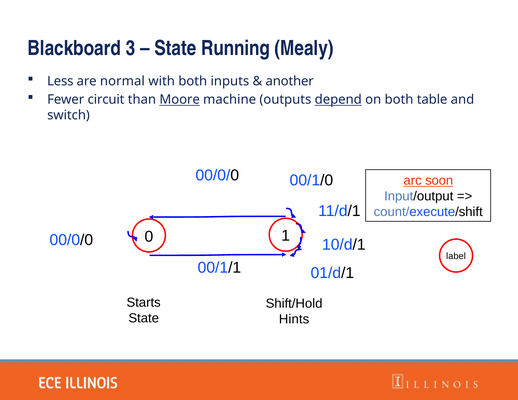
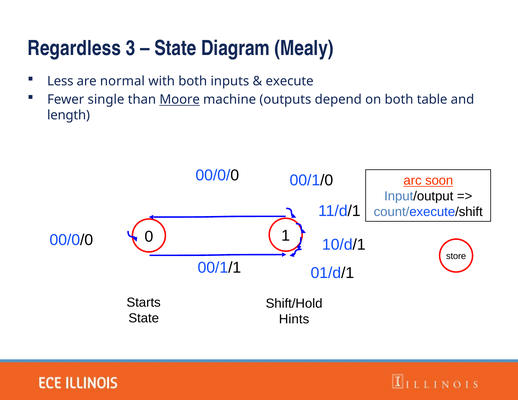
Blackboard: Blackboard -> Regardless (74, 48)
Running: Running -> Diagram (236, 48)
another: another -> execute (290, 81)
circuit: circuit -> single (106, 100)
depend underline: present -> none (338, 100)
switch: switch -> length (69, 115)
label: label -> store (456, 256)
